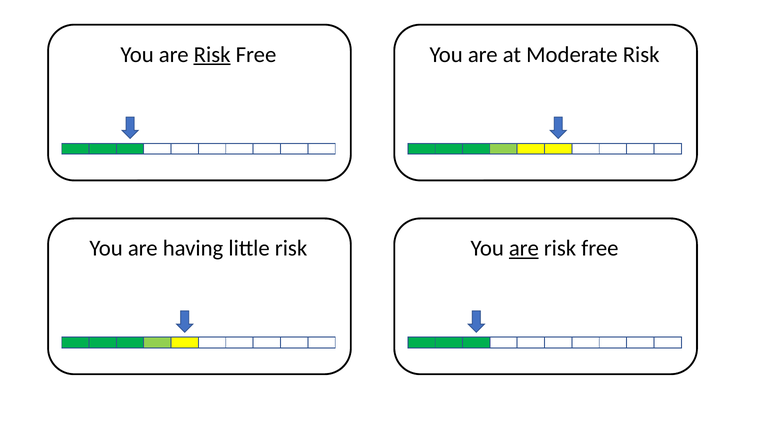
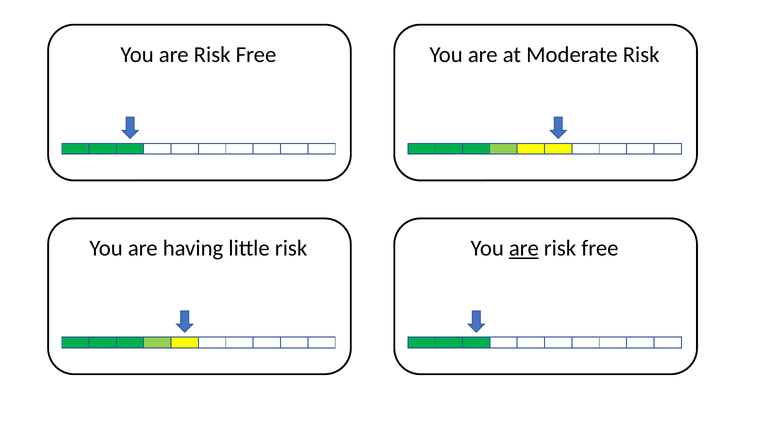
Risk underline: present -> none (212, 55)
